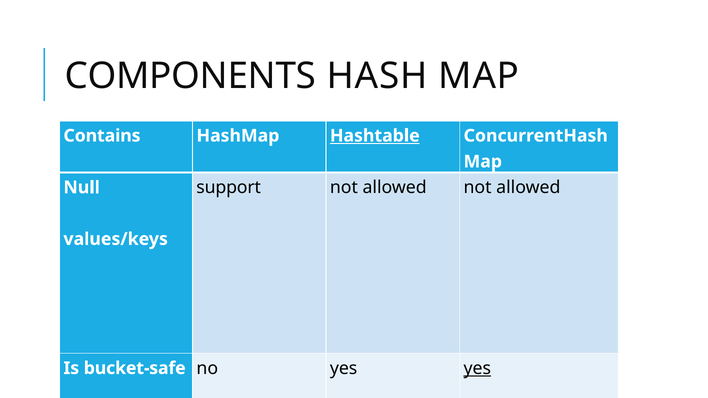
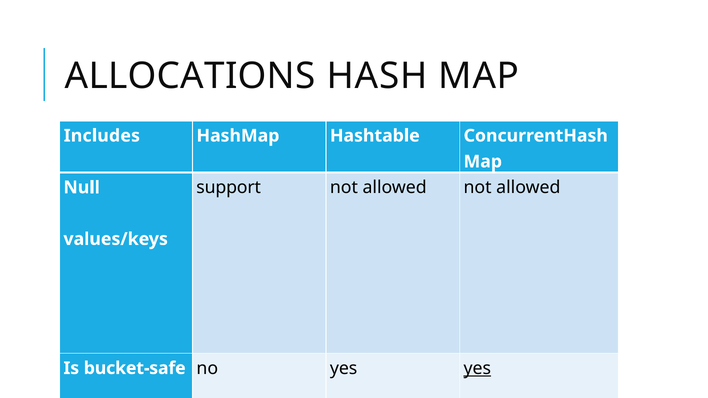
COMPONENTS: COMPONENTS -> ALLOCATIONS (190, 76)
Contains: Contains -> Includes (102, 136)
Hashtable underline: present -> none (375, 136)
